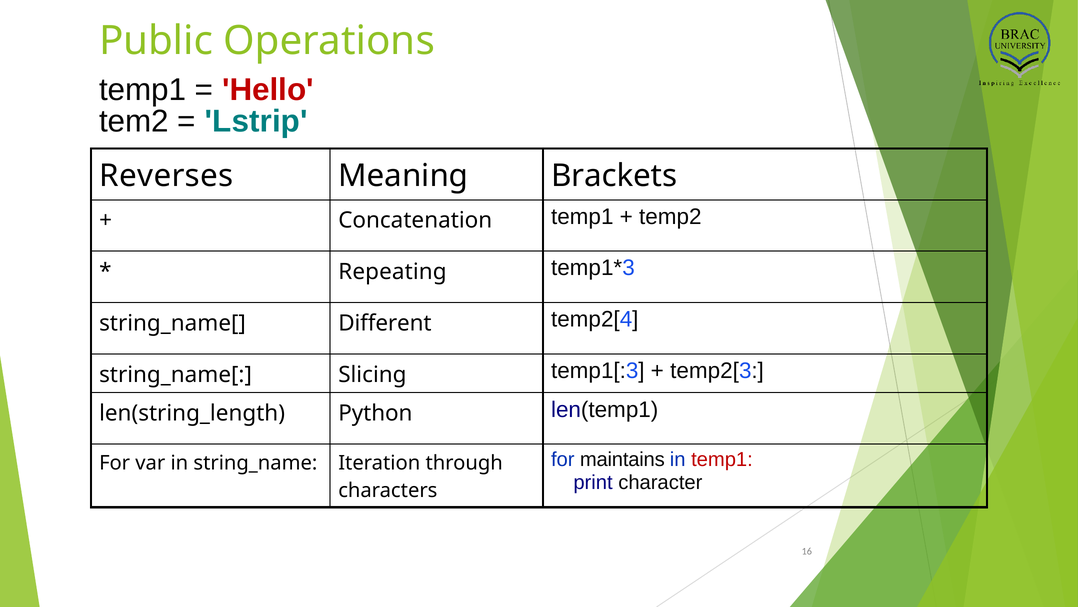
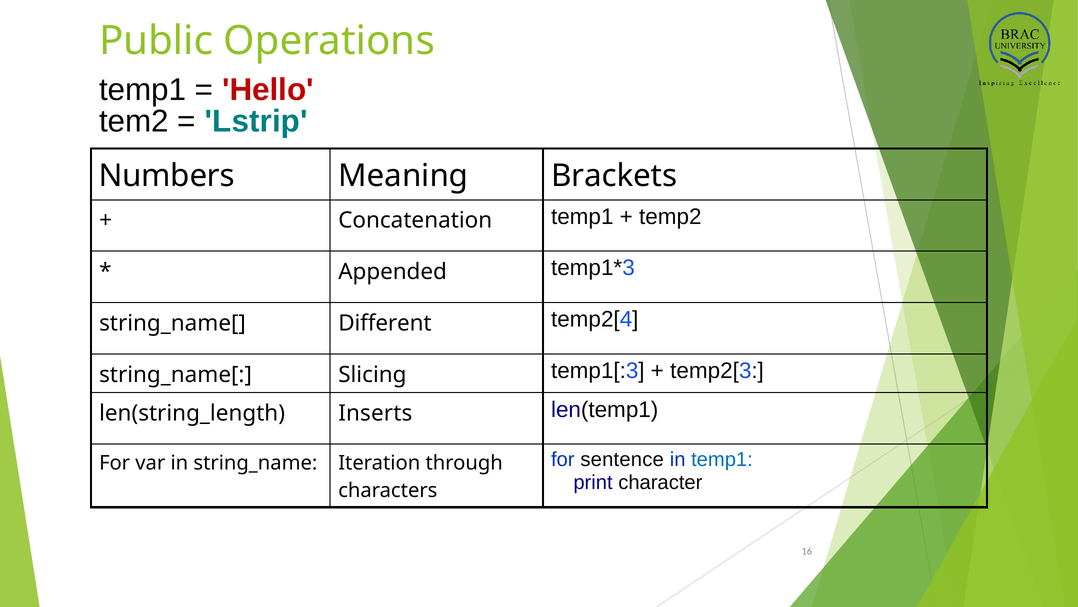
Reverses: Reverses -> Numbers (167, 175)
Repeating: Repeating -> Appended (393, 272)
Python: Python -> Inserts (375, 413)
maintains: maintains -> sentence (622, 459)
temp1 colour: red -> blue (722, 459)
